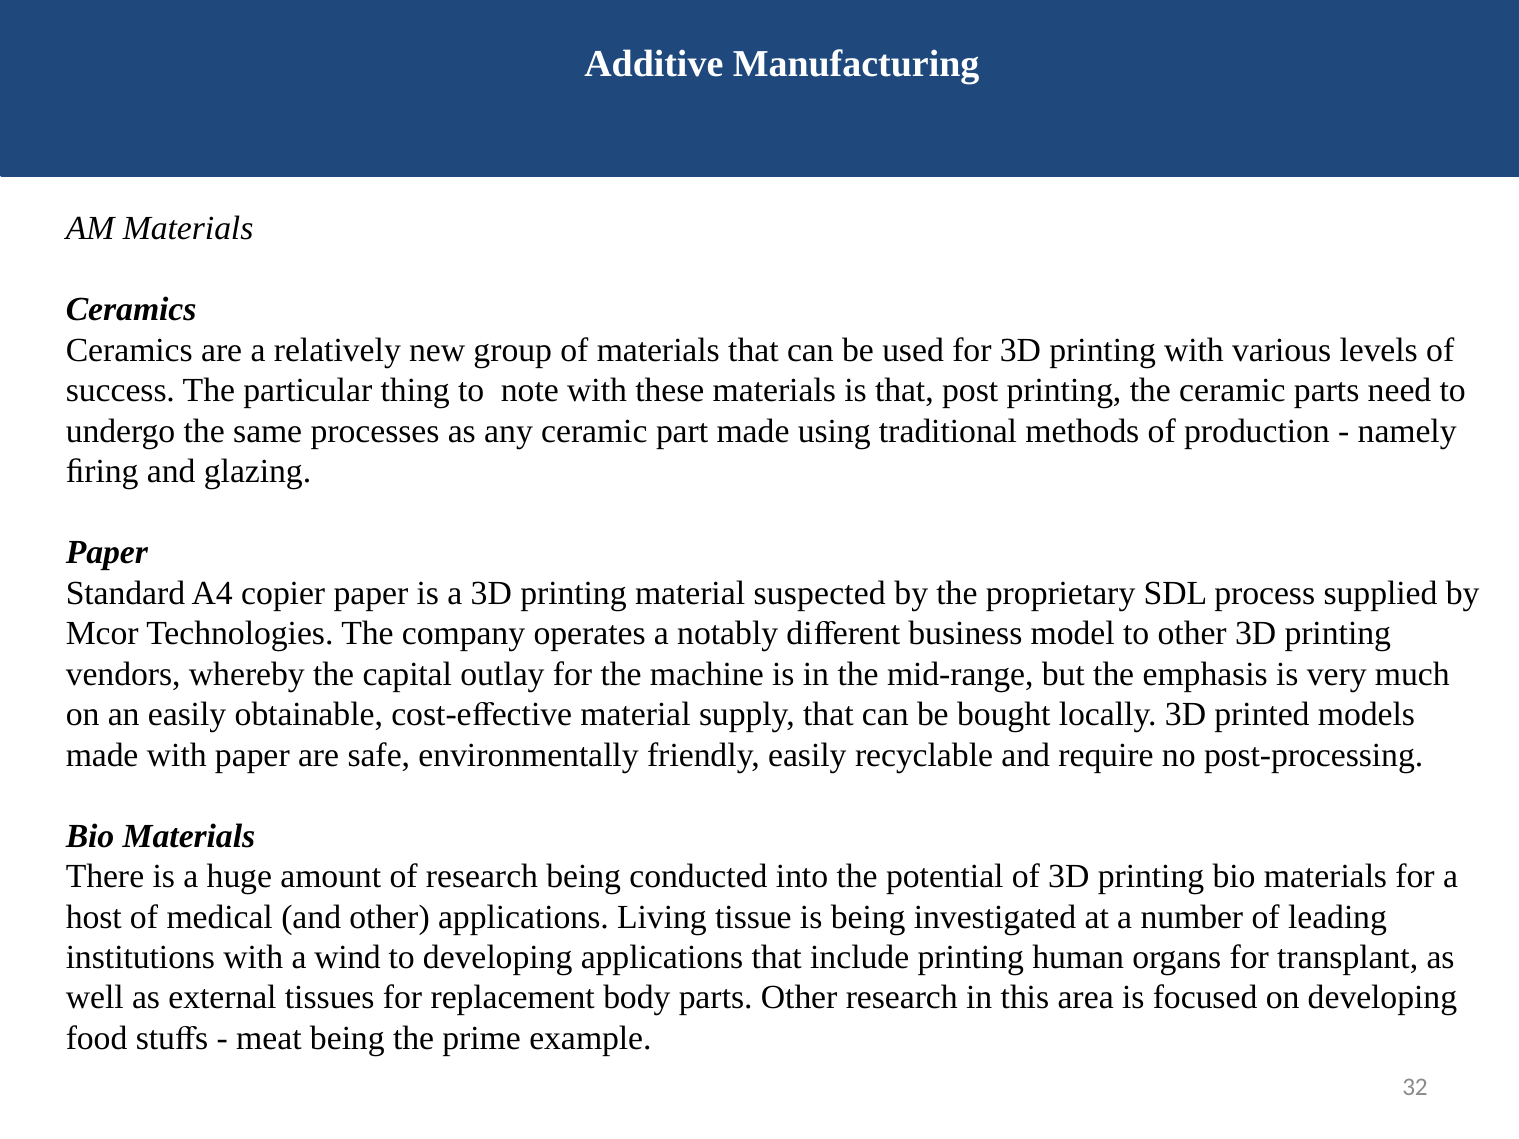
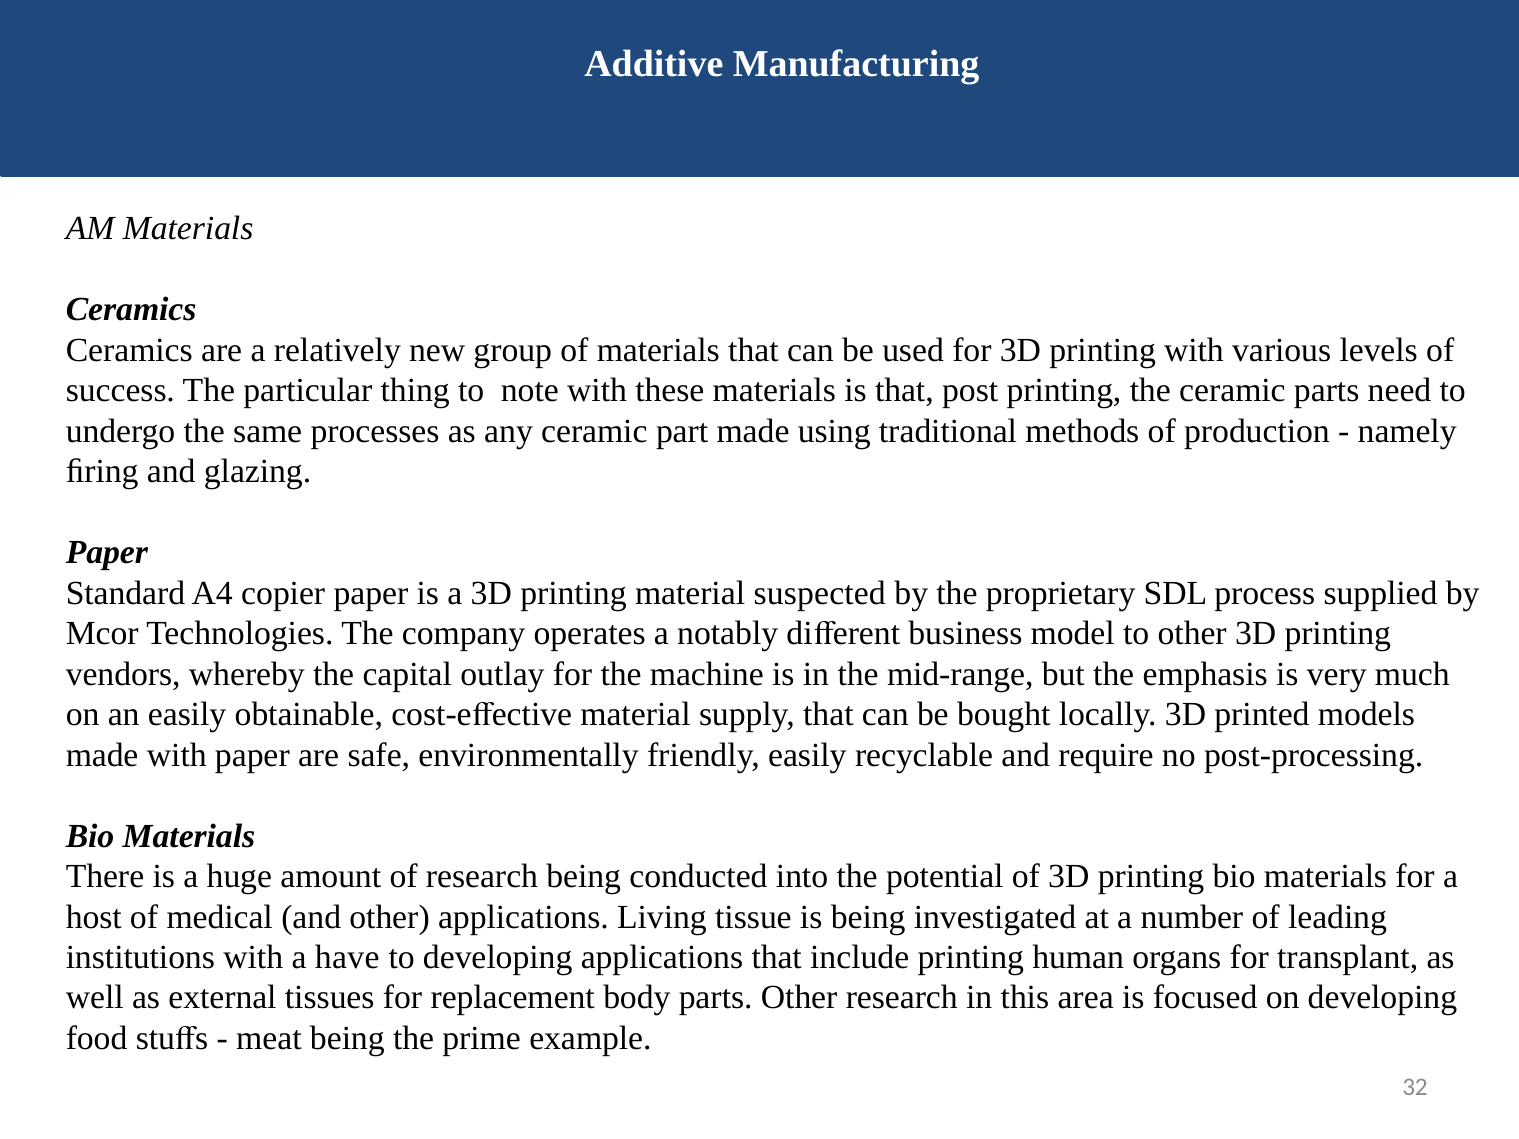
wind: wind -> have (347, 958)
